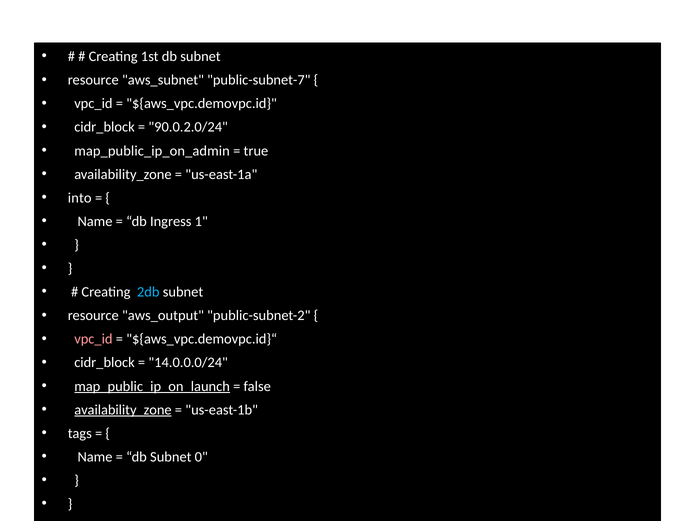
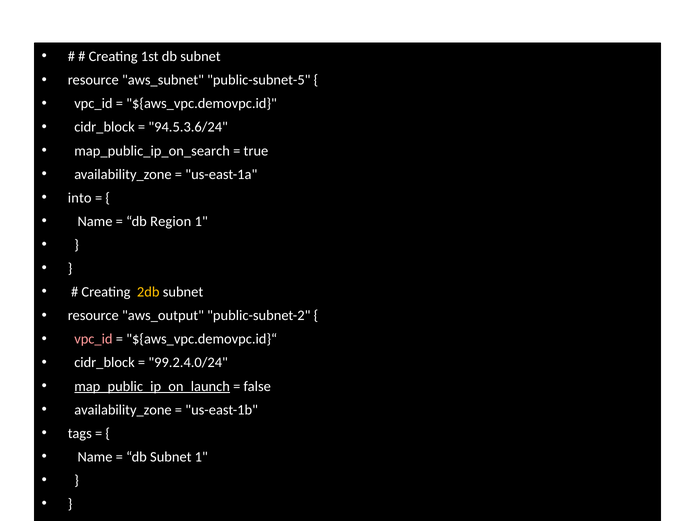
public-subnet-7: public-subnet-7 -> public-subnet-5 (259, 80)
90.0.2.0/24: 90.0.2.0/24 -> 94.5.3.6/24 (188, 127)
map_public_ip_on_admin: map_public_ip_on_admin -> map_public_ip_on_search (152, 151)
Ingress: Ingress -> Region (171, 222)
2db colour: light blue -> yellow (148, 292)
14.0.0.0/24: 14.0.0.0/24 -> 99.2.4.0/24 (188, 363)
availability_zone underline: present -> none (123, 410)
Subnet 0: 0 -> 1 (201, 457)
